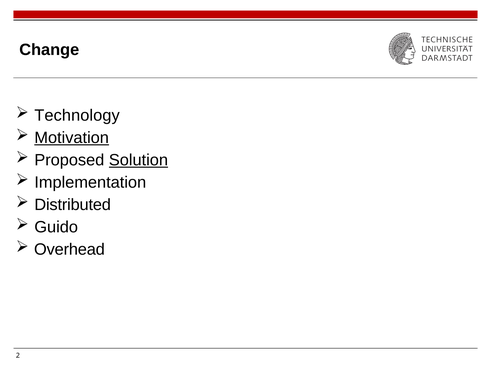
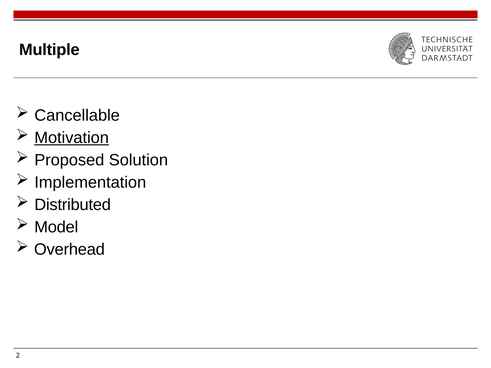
Change: Change -> Multiple (49, 50)
Technology: Technology -> Cancellable (77, 115)
Solution underline: present -> none (138, 160)
Guido: Guido -> Model (56, 227)
